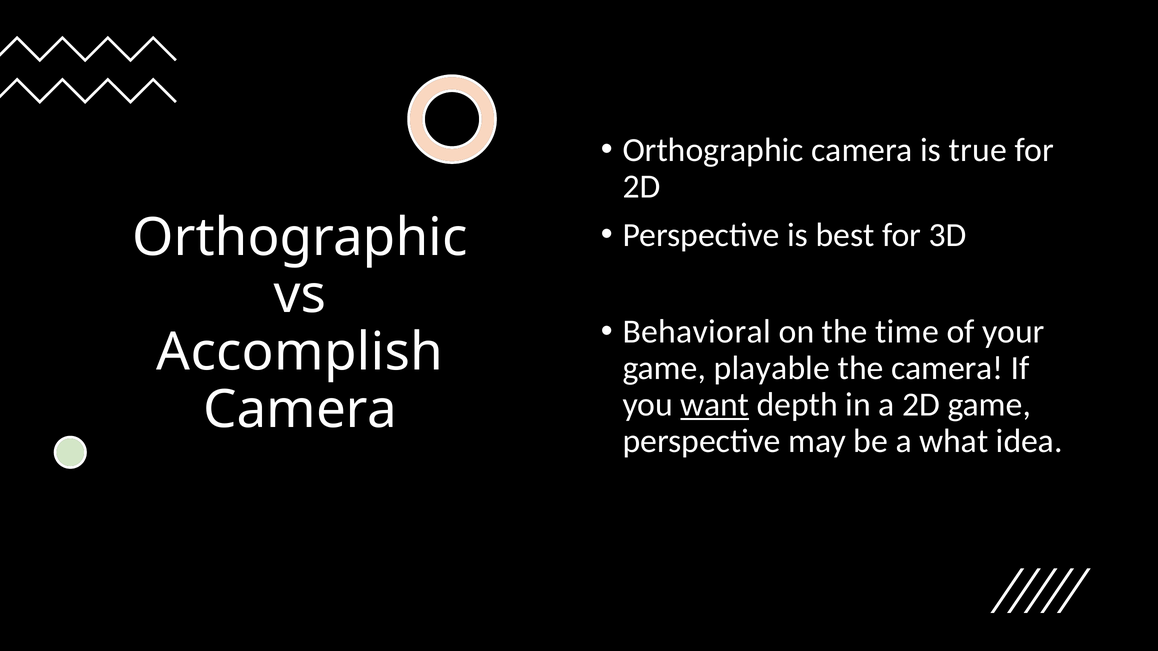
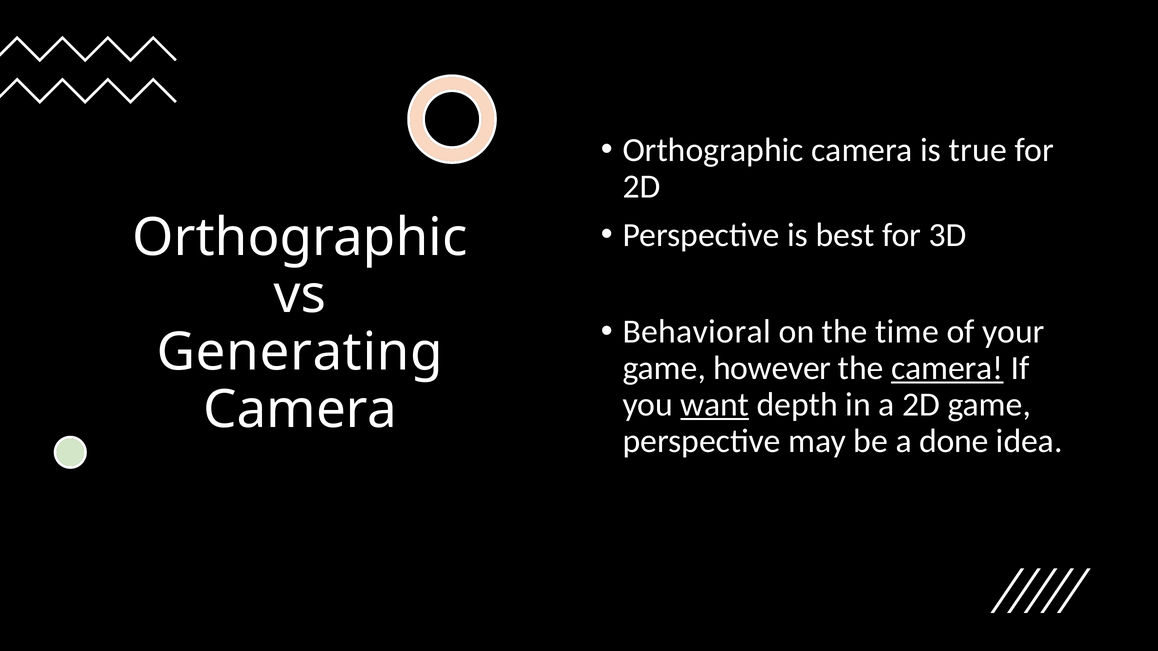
Accomplish: Accomplish -> Generating (300, 353)
playable: playable -> however (772, 368)
camera underline: none -> present (947, 368)
what: what -> done (954, 441)
